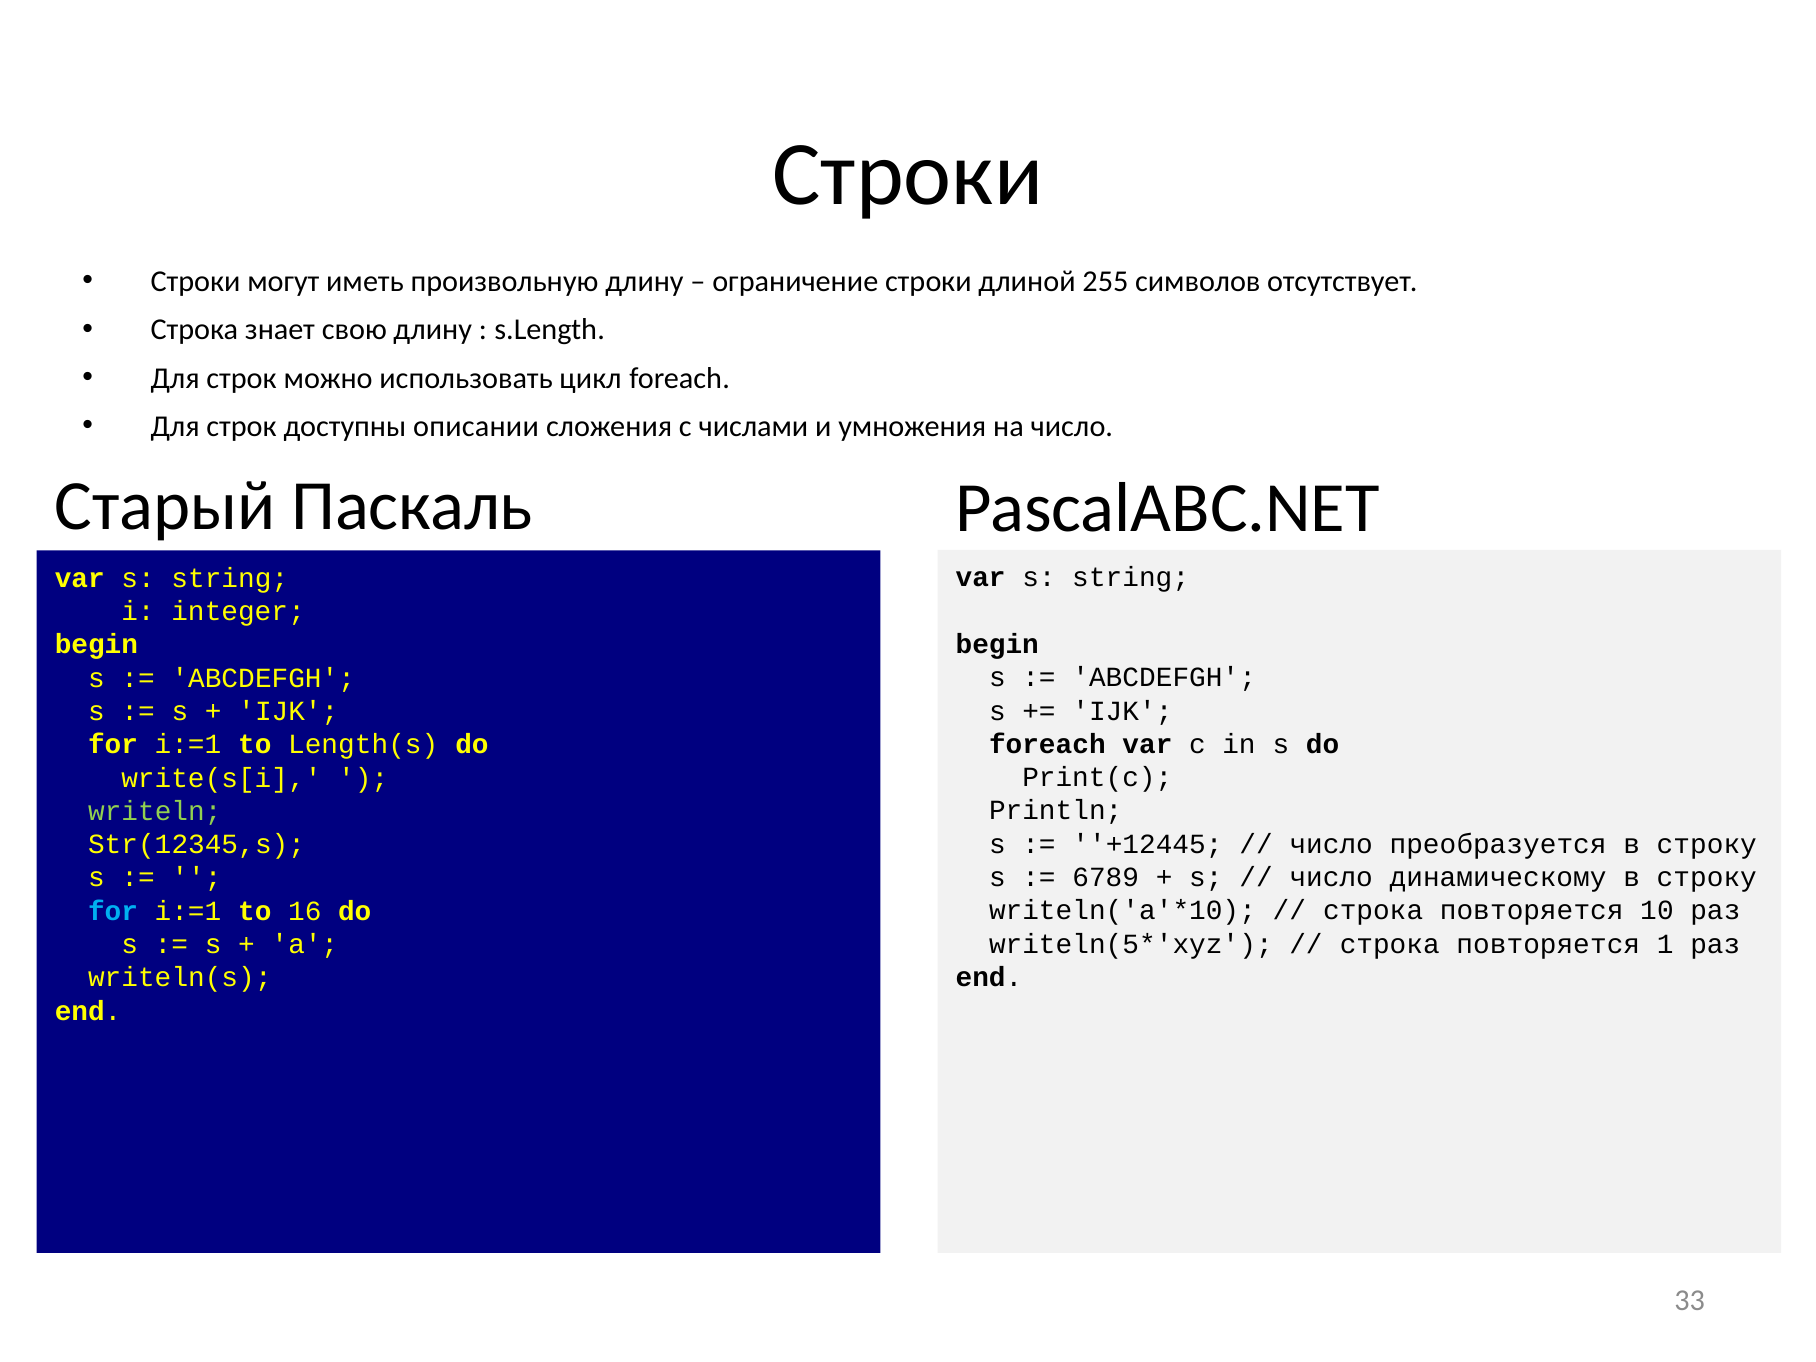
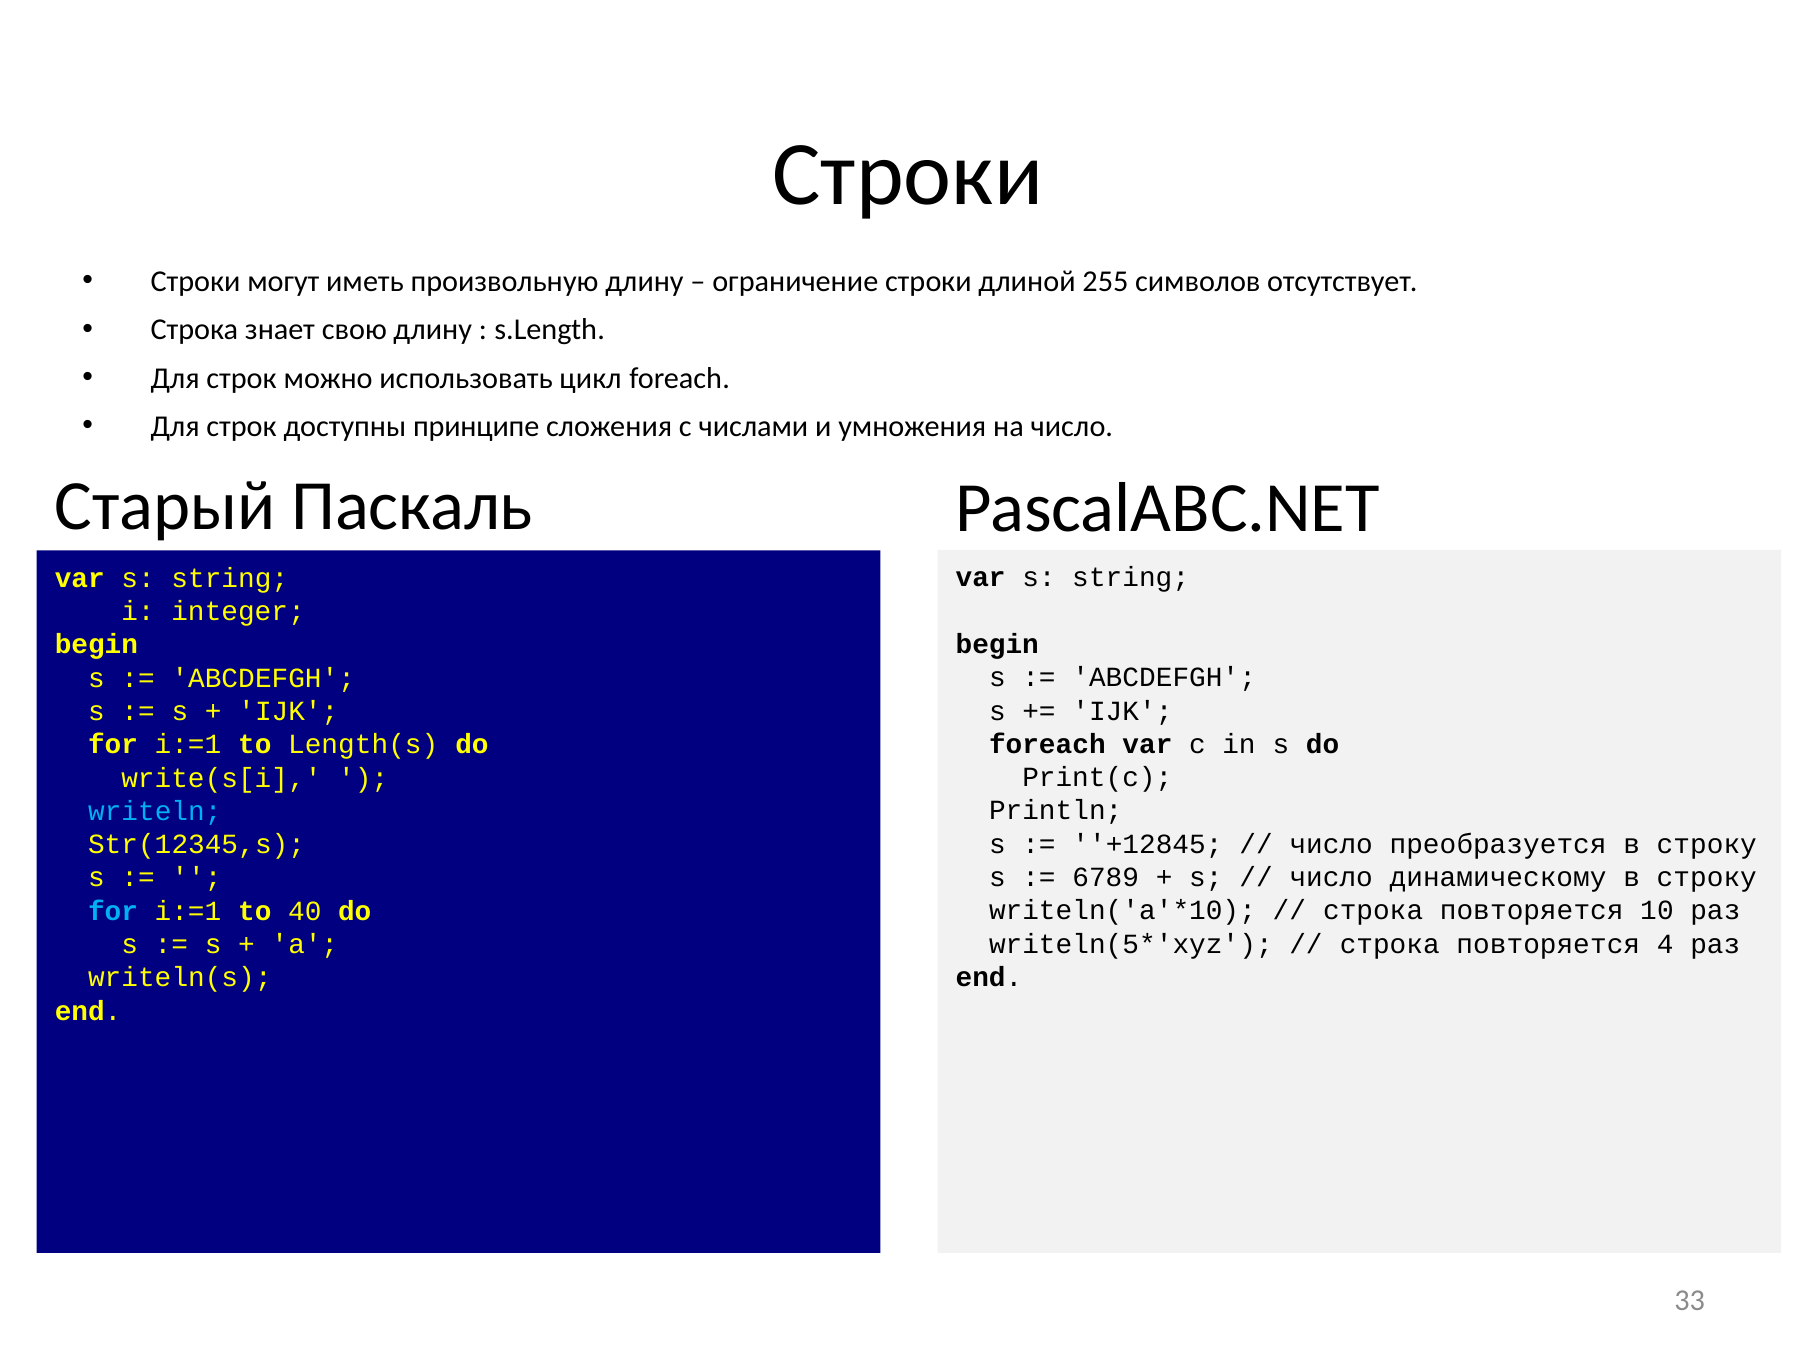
описании: описании -> принципе (476, 427)
writeln colour: light green -> light blue (155, 811)
+12445: +12445 -> +12845 (1147, 844)
16: 16 -> 40 (305, 911)
1: 1 -> 4 (1665, 944)
